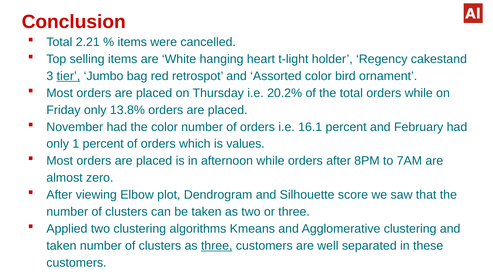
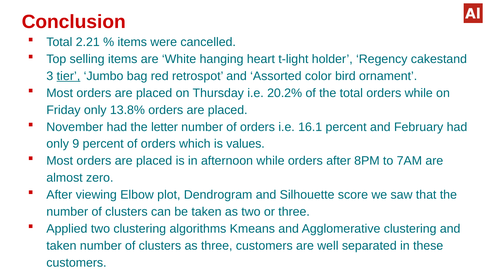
the color: color -> letter (165, 127)
1: 1 -> 9 (76, 144)
three underline: present -> none (217, 246)
